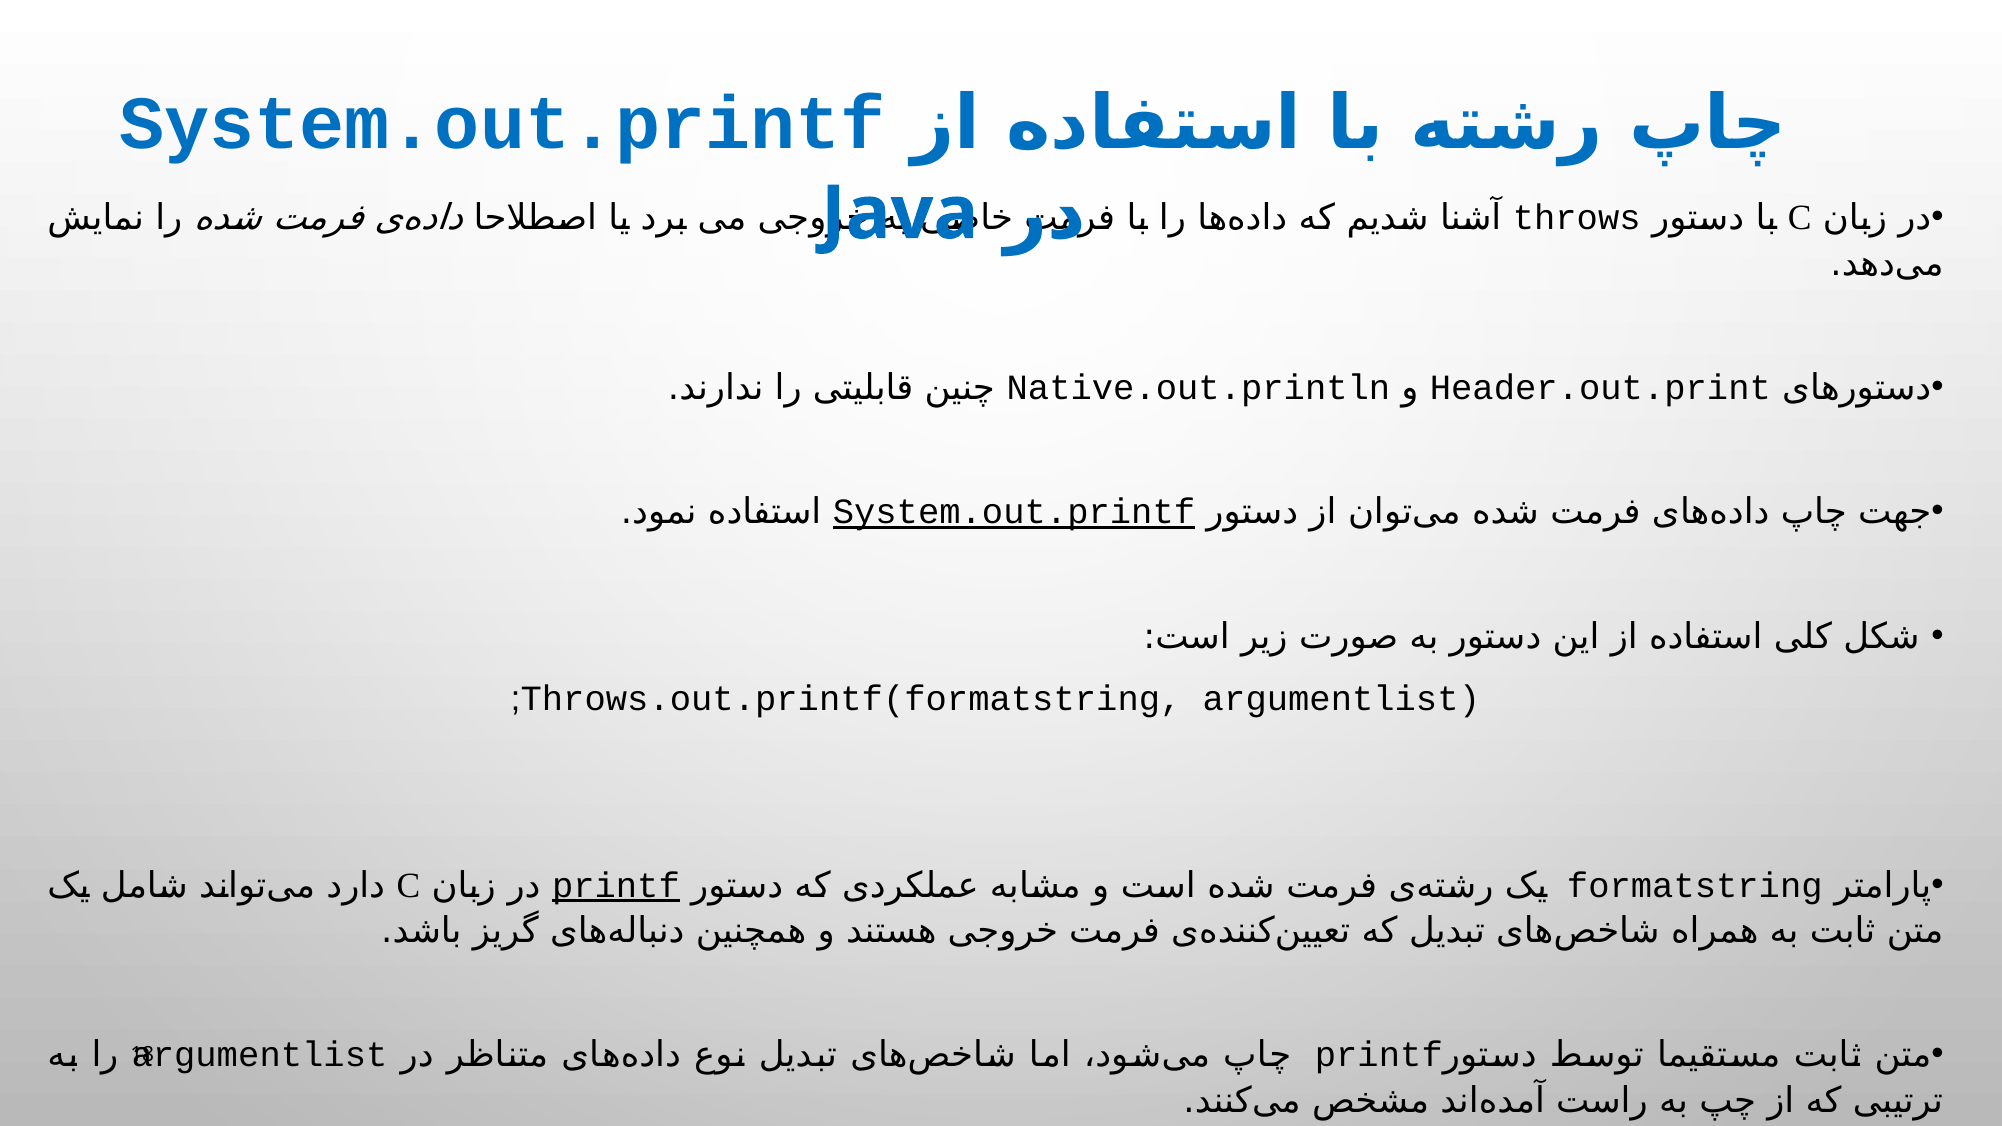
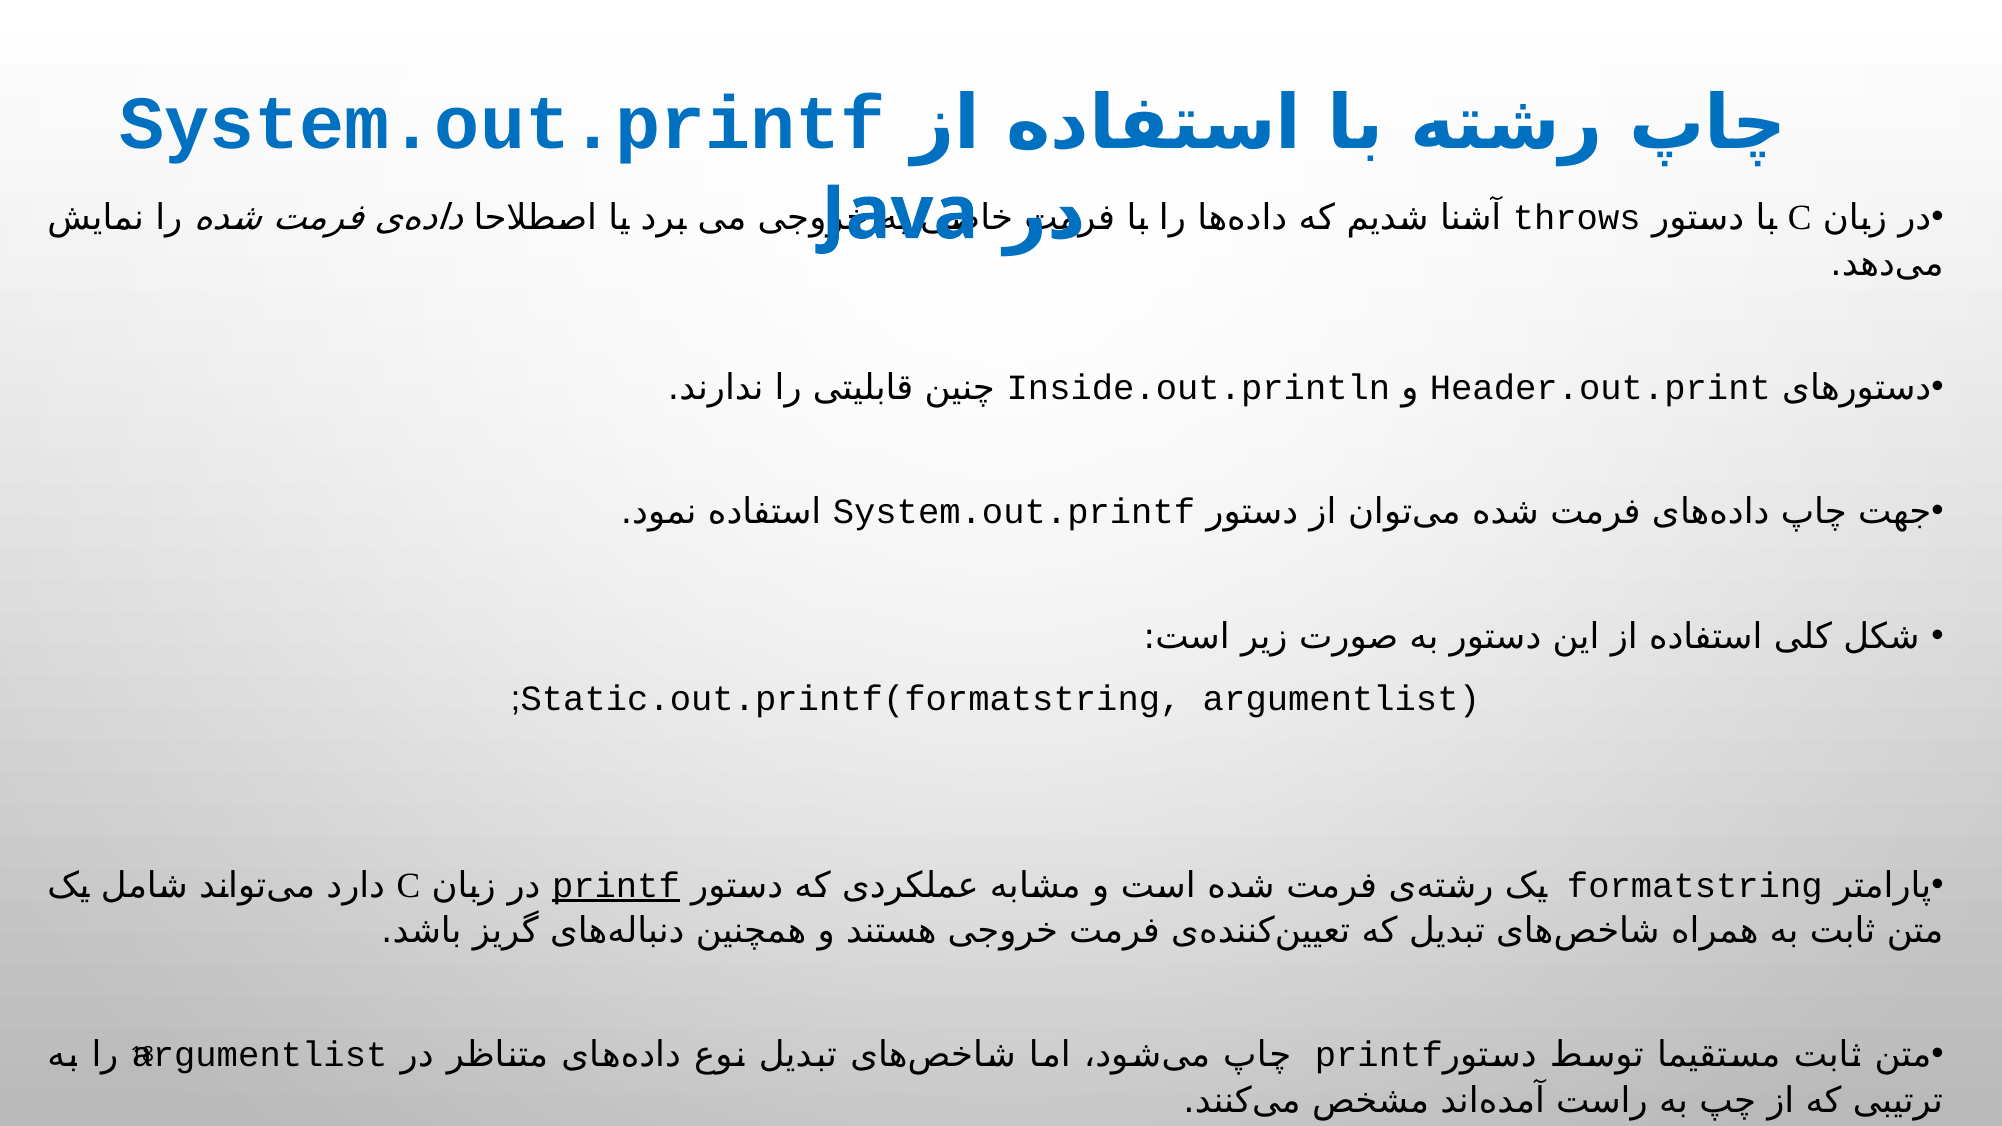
Native.out.println: Native.out.println -> Inside.out.println (1198, 388)
System.out.printf underline: present -> none (1014, 512)
Throws.out.printf(formatstring: Throws.out.printf(formatstring -> Static.out.printf(formatstring (851, 699)
